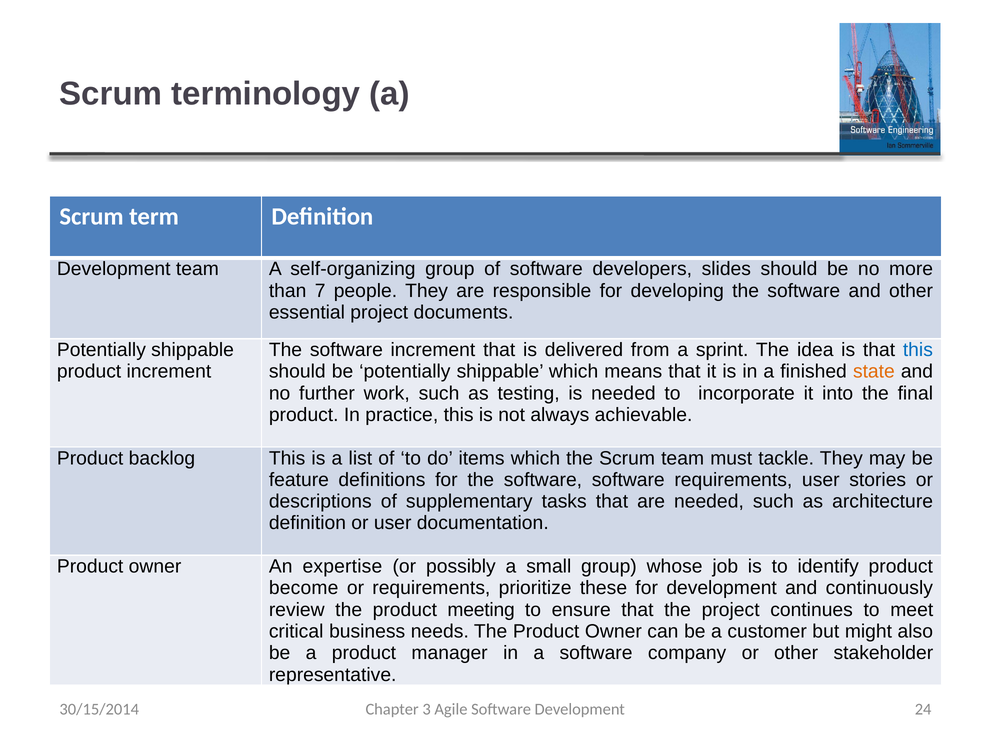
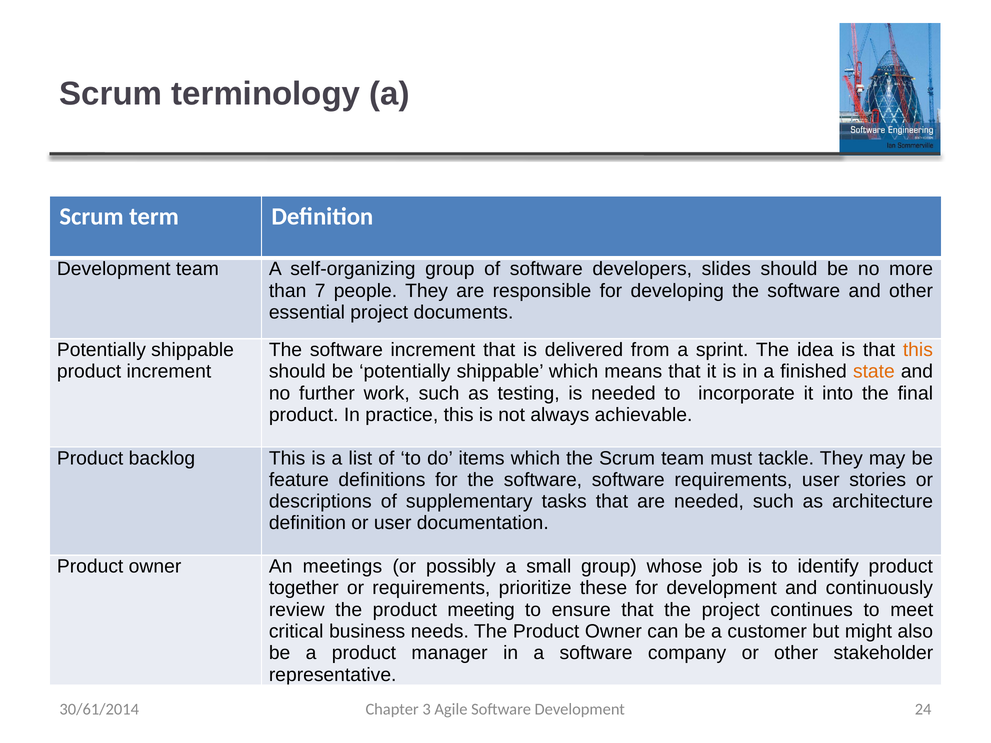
this colour: blue -> orange (918, 350)
expertise: expertise -> meetings (342, 567)
become: become -> together (304, 588)
30/15/2014: 30/15/2014 -> 30/61/2014 (99, 710)
